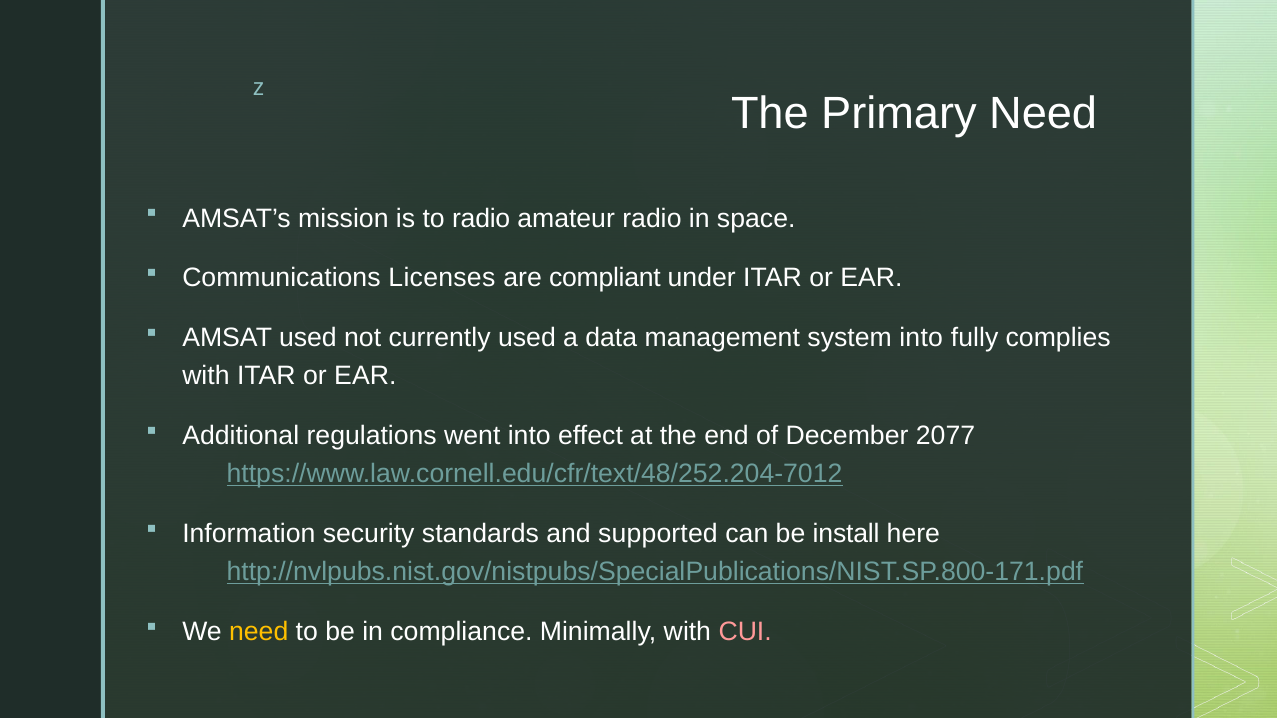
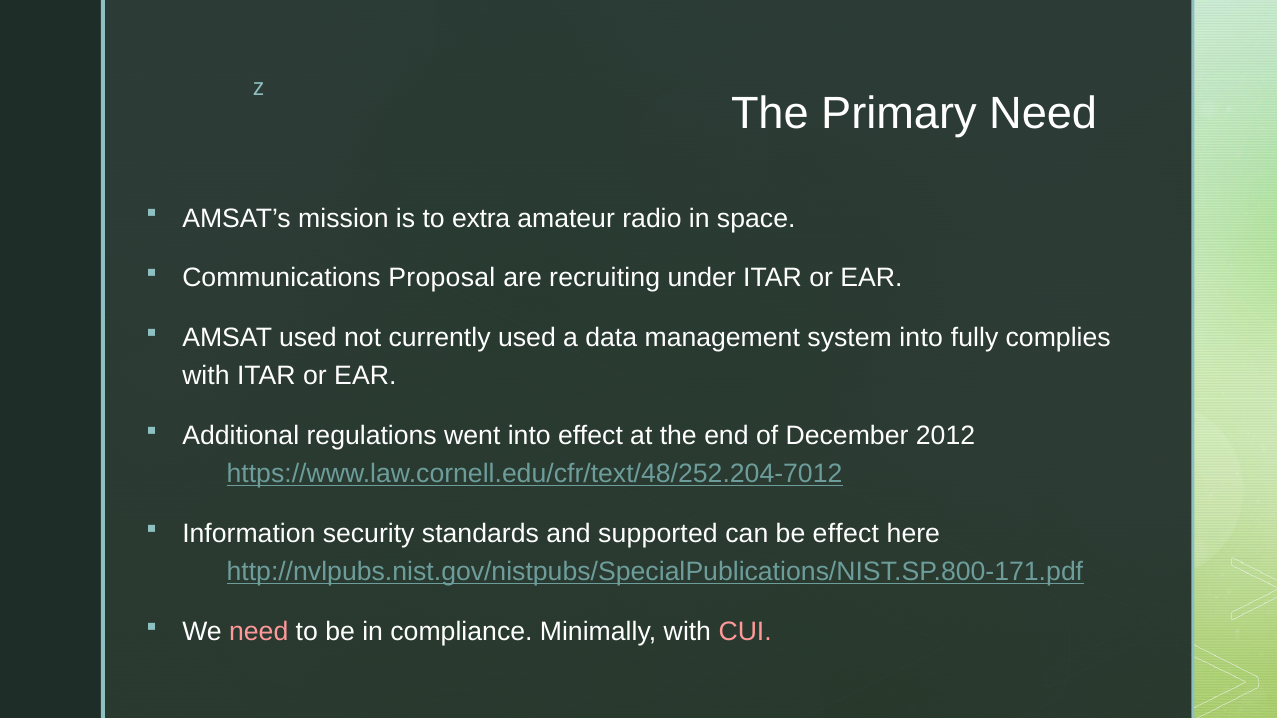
to radio: radio -> extra (481, 218)
Licenses: Licenses -> Proposal (442, 278)
compliant: compliant -> recruiting (605, 278)
2077: 2077 -> 2012 (946, 436)
be install: install -> effect (846, 534)
need colour: yellow -> pink (259, 632)
